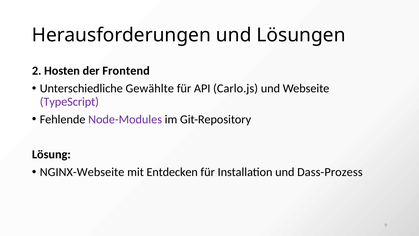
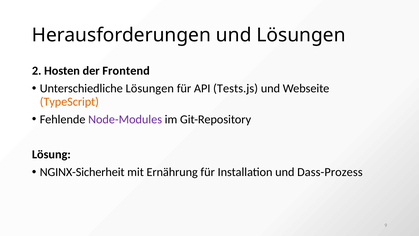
Unterschiedliche Gewählte: Gewählte -> Lösungen (150, 88)
Carlo.js: Carlo.js -> Tests.js (236, 88)
TypeScript colour: purple -> orange (69, 102)
NGINX-Webseite: NGINX-Webseite -> NGINX-Sicherheit (82, 172)
Entdecken: Entdecken -> Ernährung (172, 172)
